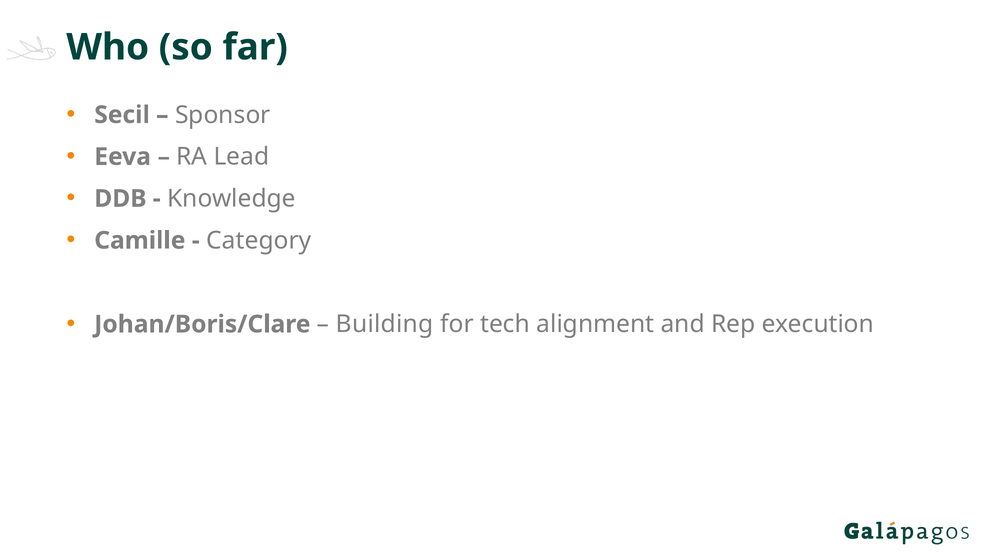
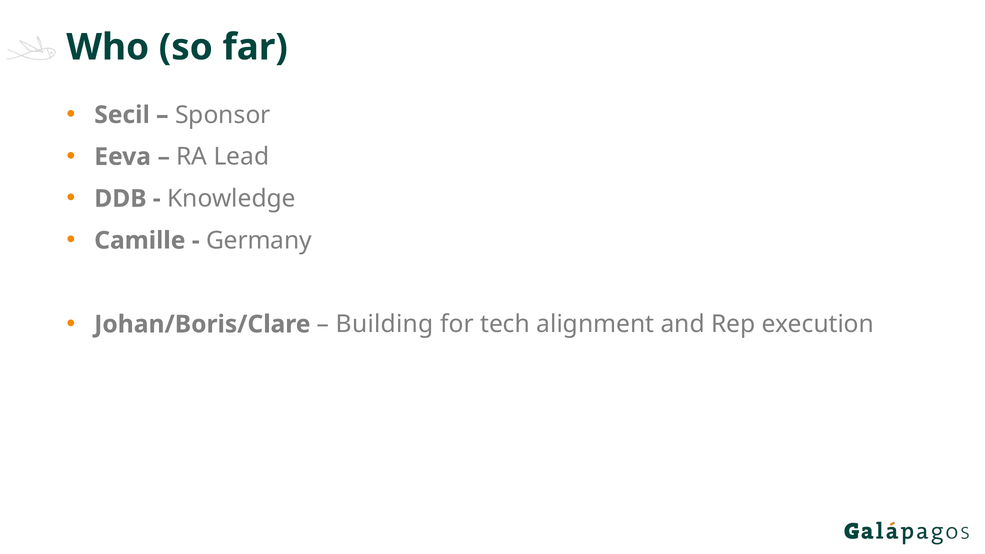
Category: Category -> Germany (259, 241)
